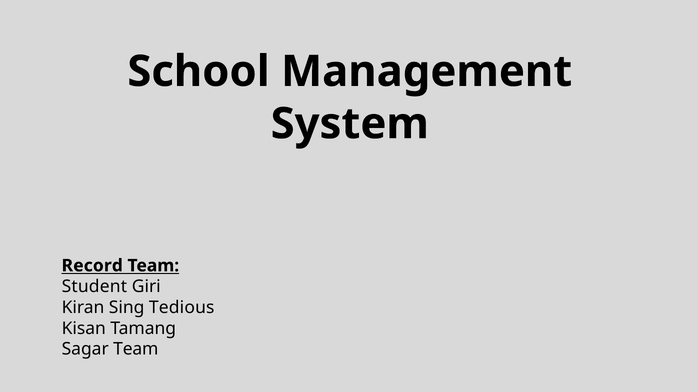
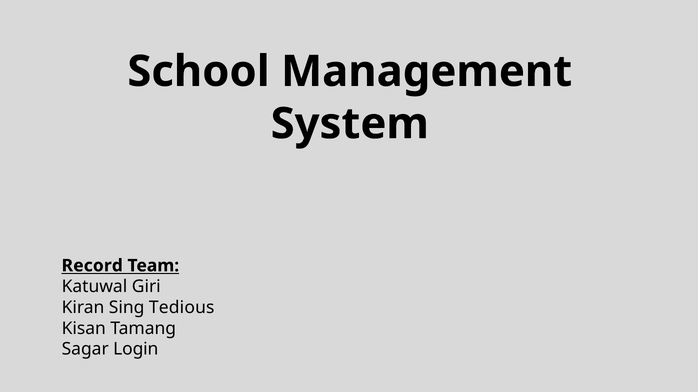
Student: Student -> Katuwal (94, 287)
Sagar Team: Team -> Login (136, 350)
